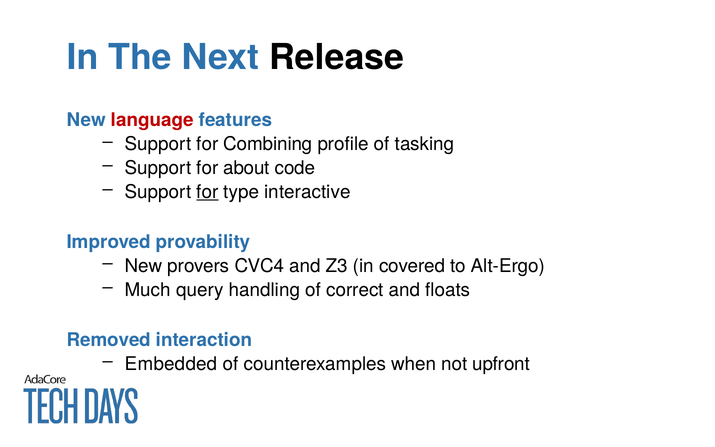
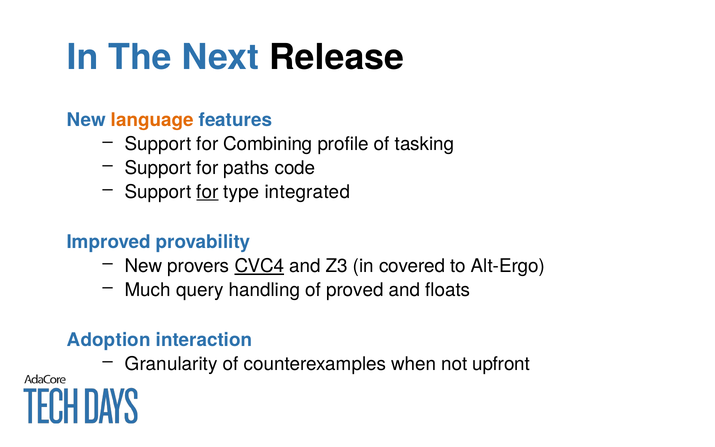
language colour: red -> orange (152, 120)
about: about -> paths (246, 168)
interactive: interactive -> integrated (307, 192)
CVC4 underline: none -> present (259, 266)
correct: correct -> proved (355, 290)
Removed: Removed -> Adoption (109, 340)
Embedded: Embedded -> Granularity (171, 364)
